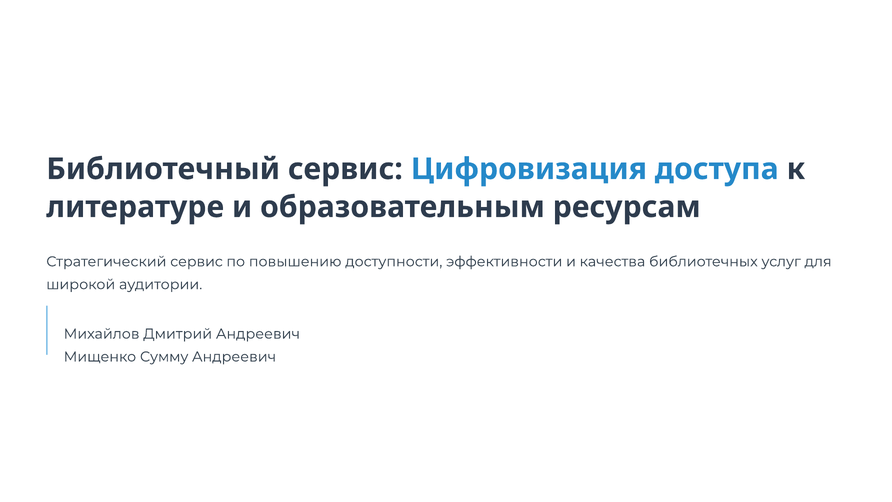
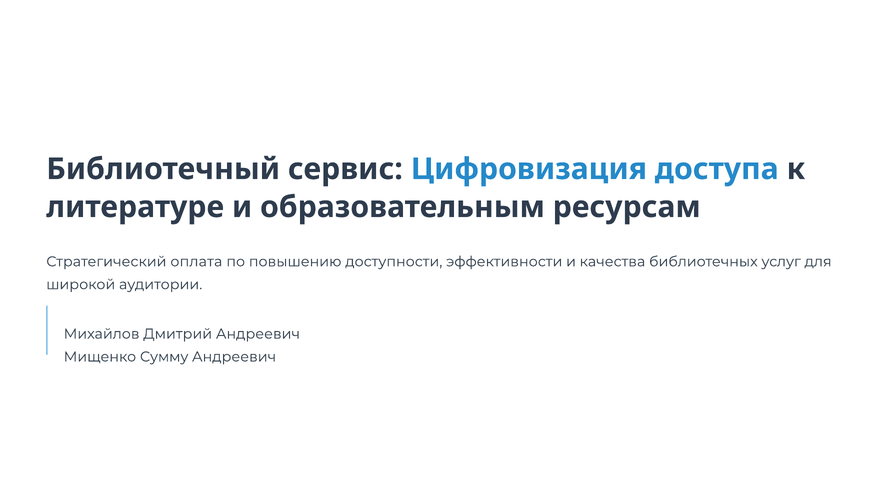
Стратегический сервис: сервис -> оплата (196, 261)
